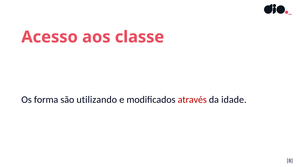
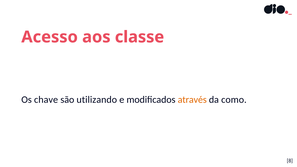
forma: forma -> chave (46, 100)
através colour: red -> orange (192, 100)
idade: idade -> como (234, 100)
